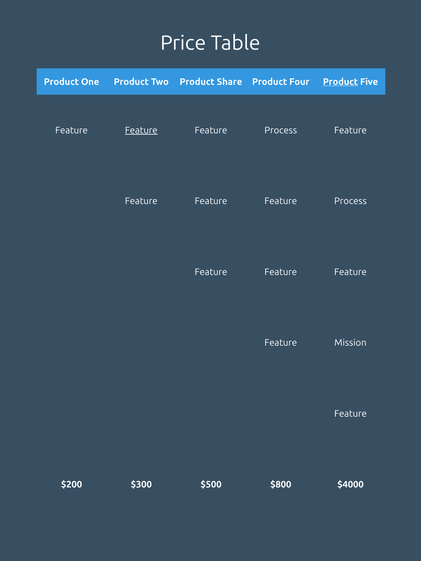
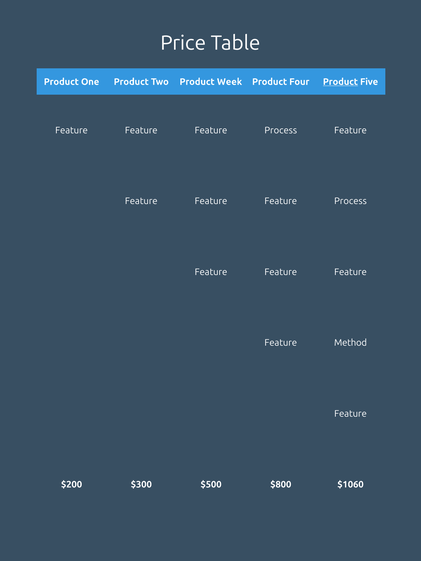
Share: Share -> Week (230, 82)
Feature underline: present -> none (141, 130)
Mission: Mission -> Method (351, 343)
$4000: $4000 -> $1060 (350, 485)
